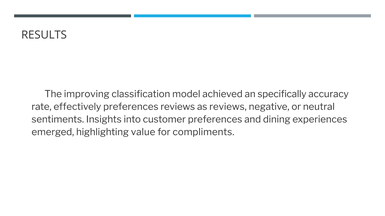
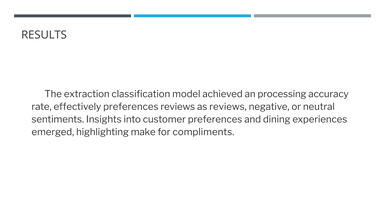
improving: improving -> extraction (87, 94)
specifically: specifically -> processing (282, 94)
value: value -> make (143, 132)
